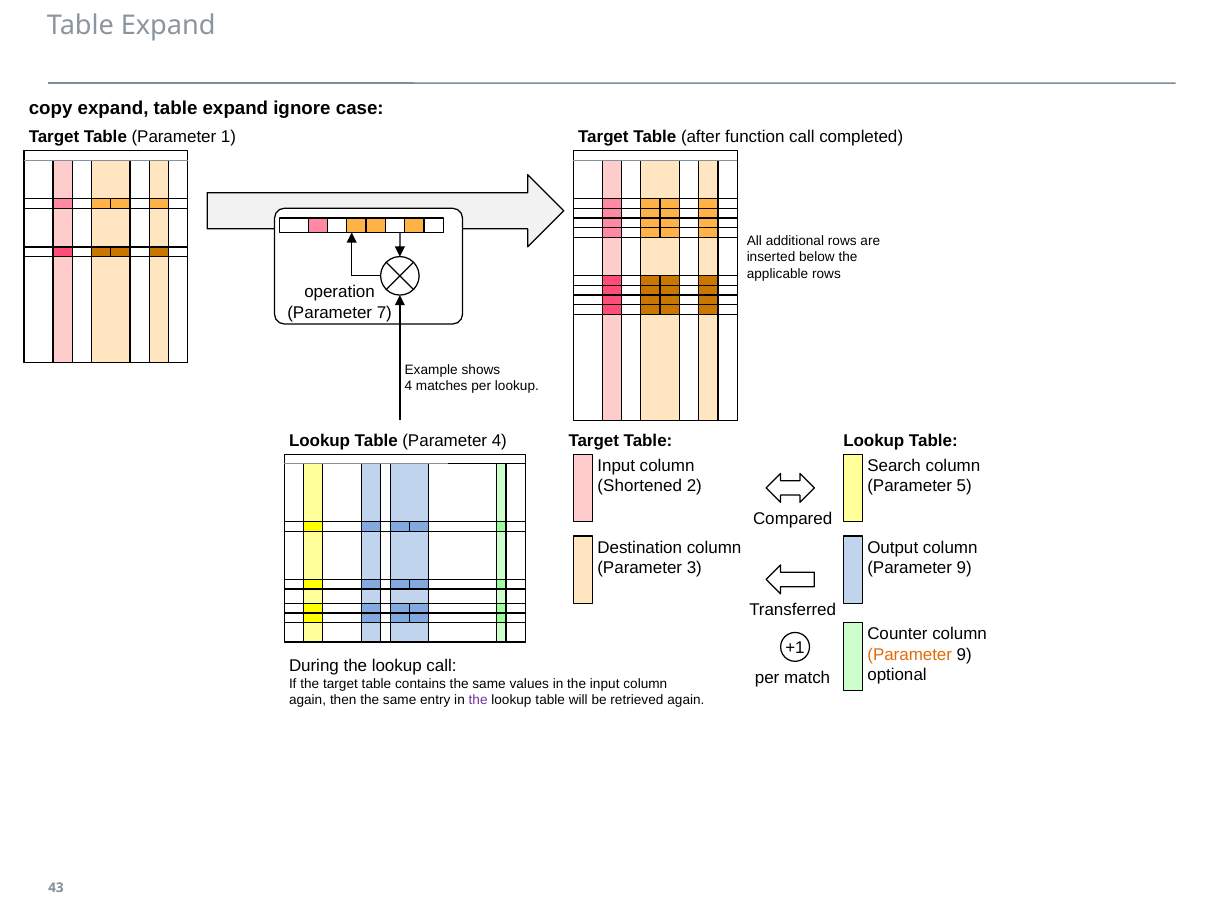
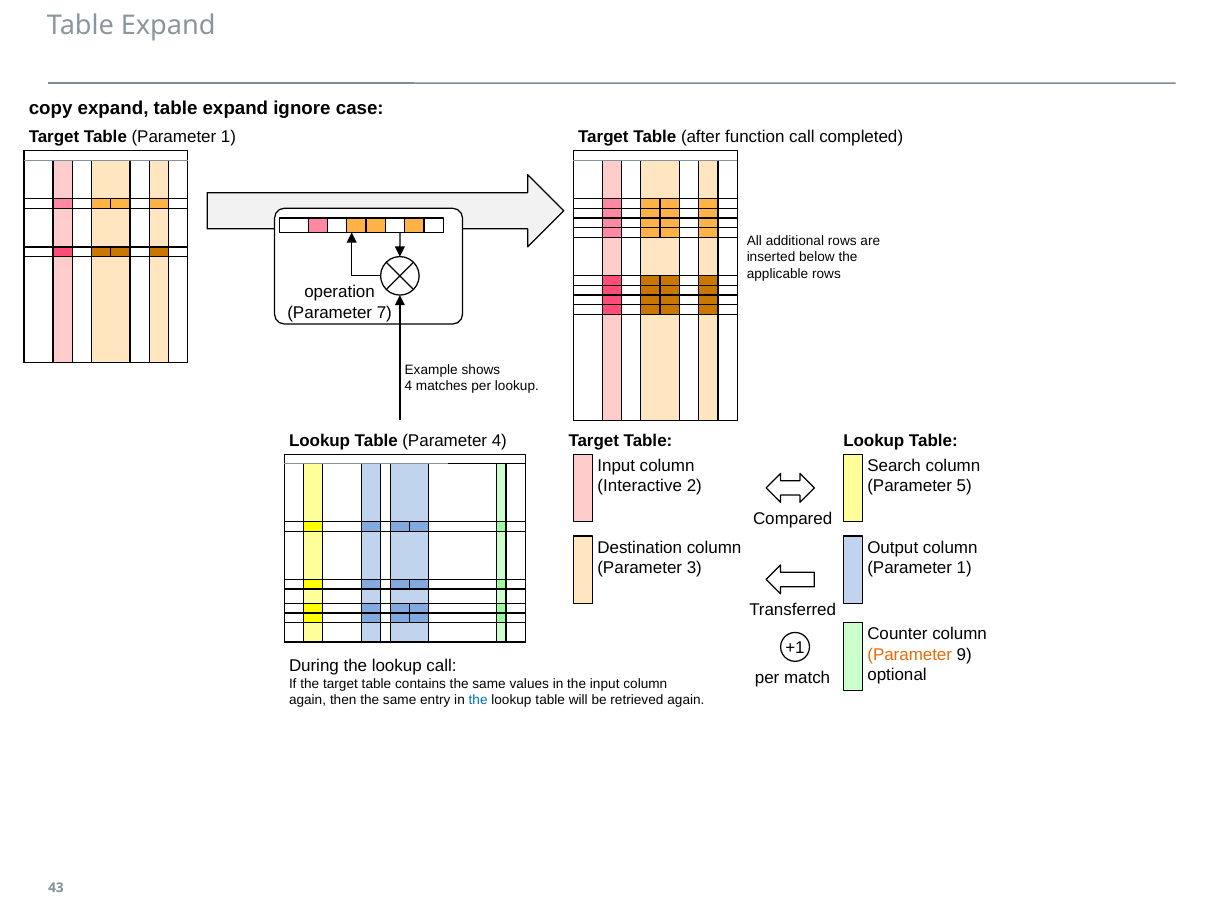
Shortened: Shortened -> Interactive (640, 486)
9: 9 -> 1 (964, 568)
the colour: purple -> blue (478, 700)
